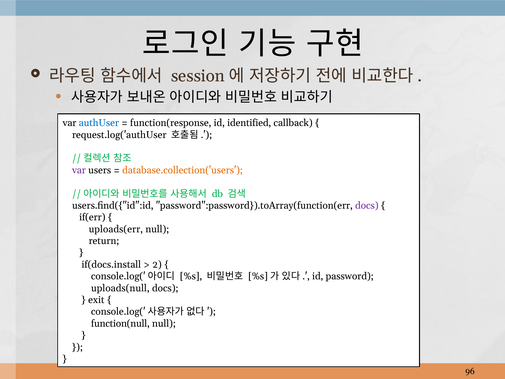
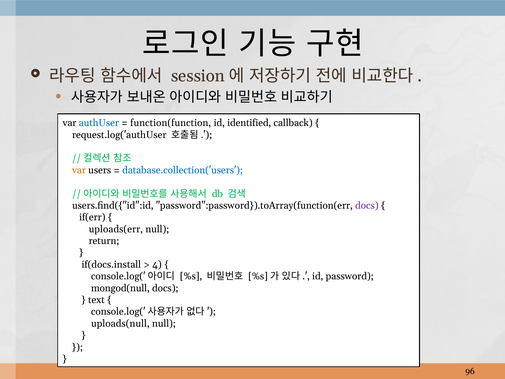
function(response: function(response -> function(function (171, 123)
var colour: purple -> orange (79, 170)
database.collection('users colour: orange -> blue (183, 170)
2: 2 -> 4 (157, 264)
uploads(null: uploads(null -> mongod(null (120, 288)
exit: exit -> text (96, 300)
function(null: function(null -> uploads(null (120, 323)
